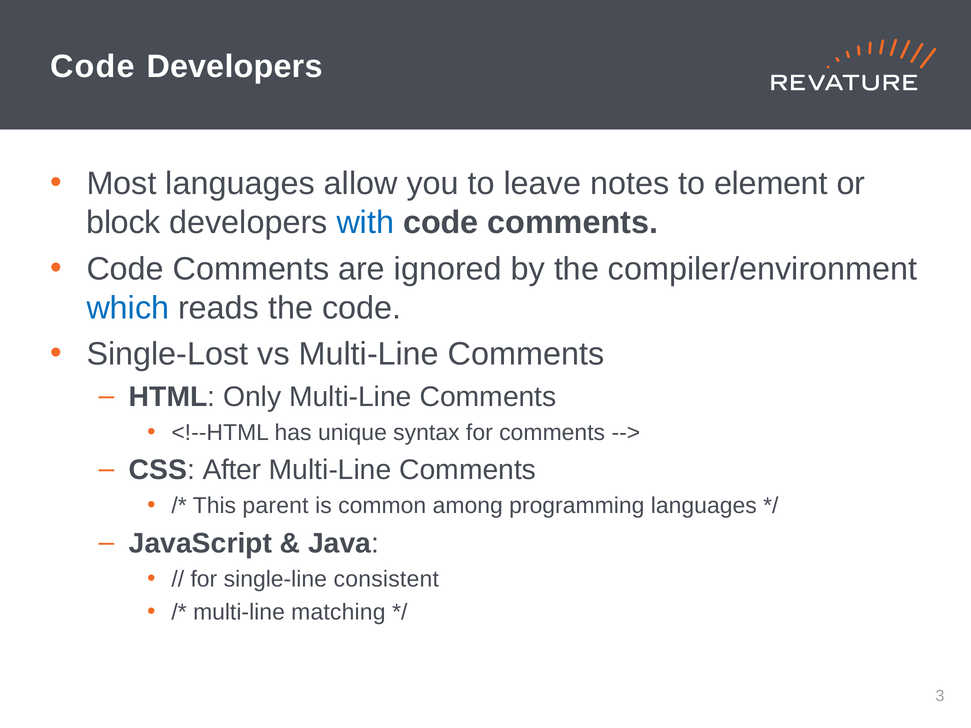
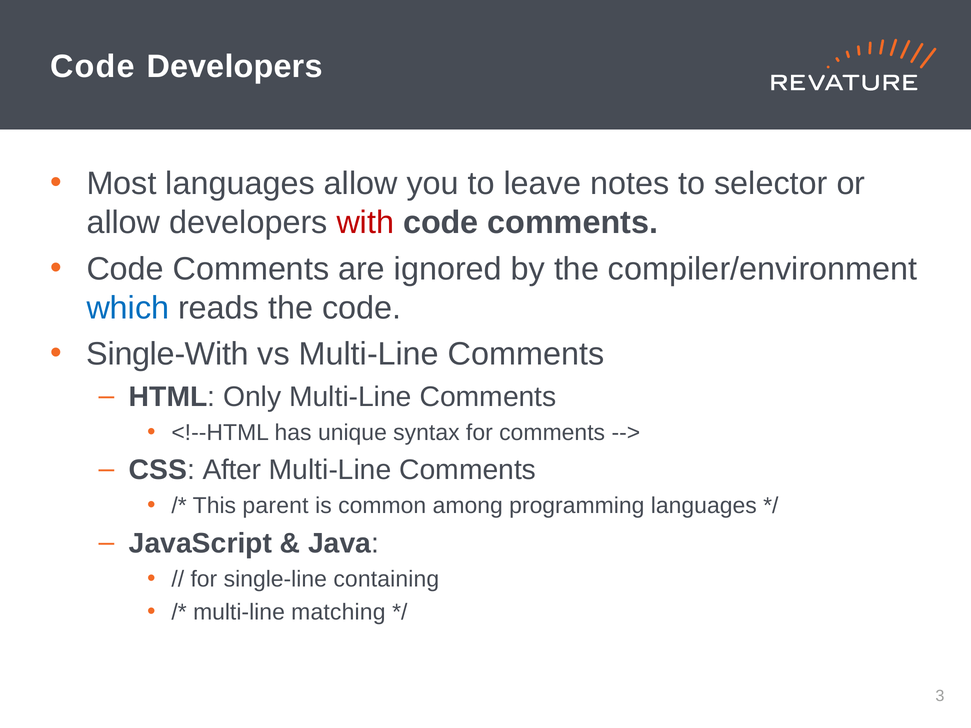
element: element -> selector (771, 184)
block: block -> allow (123, 223)
with colour: blue -> red (365, 223)
Single-Lost: Single-Lost -> Single-With (168, 354)
consistent: consistent -> containing (386, 579)
